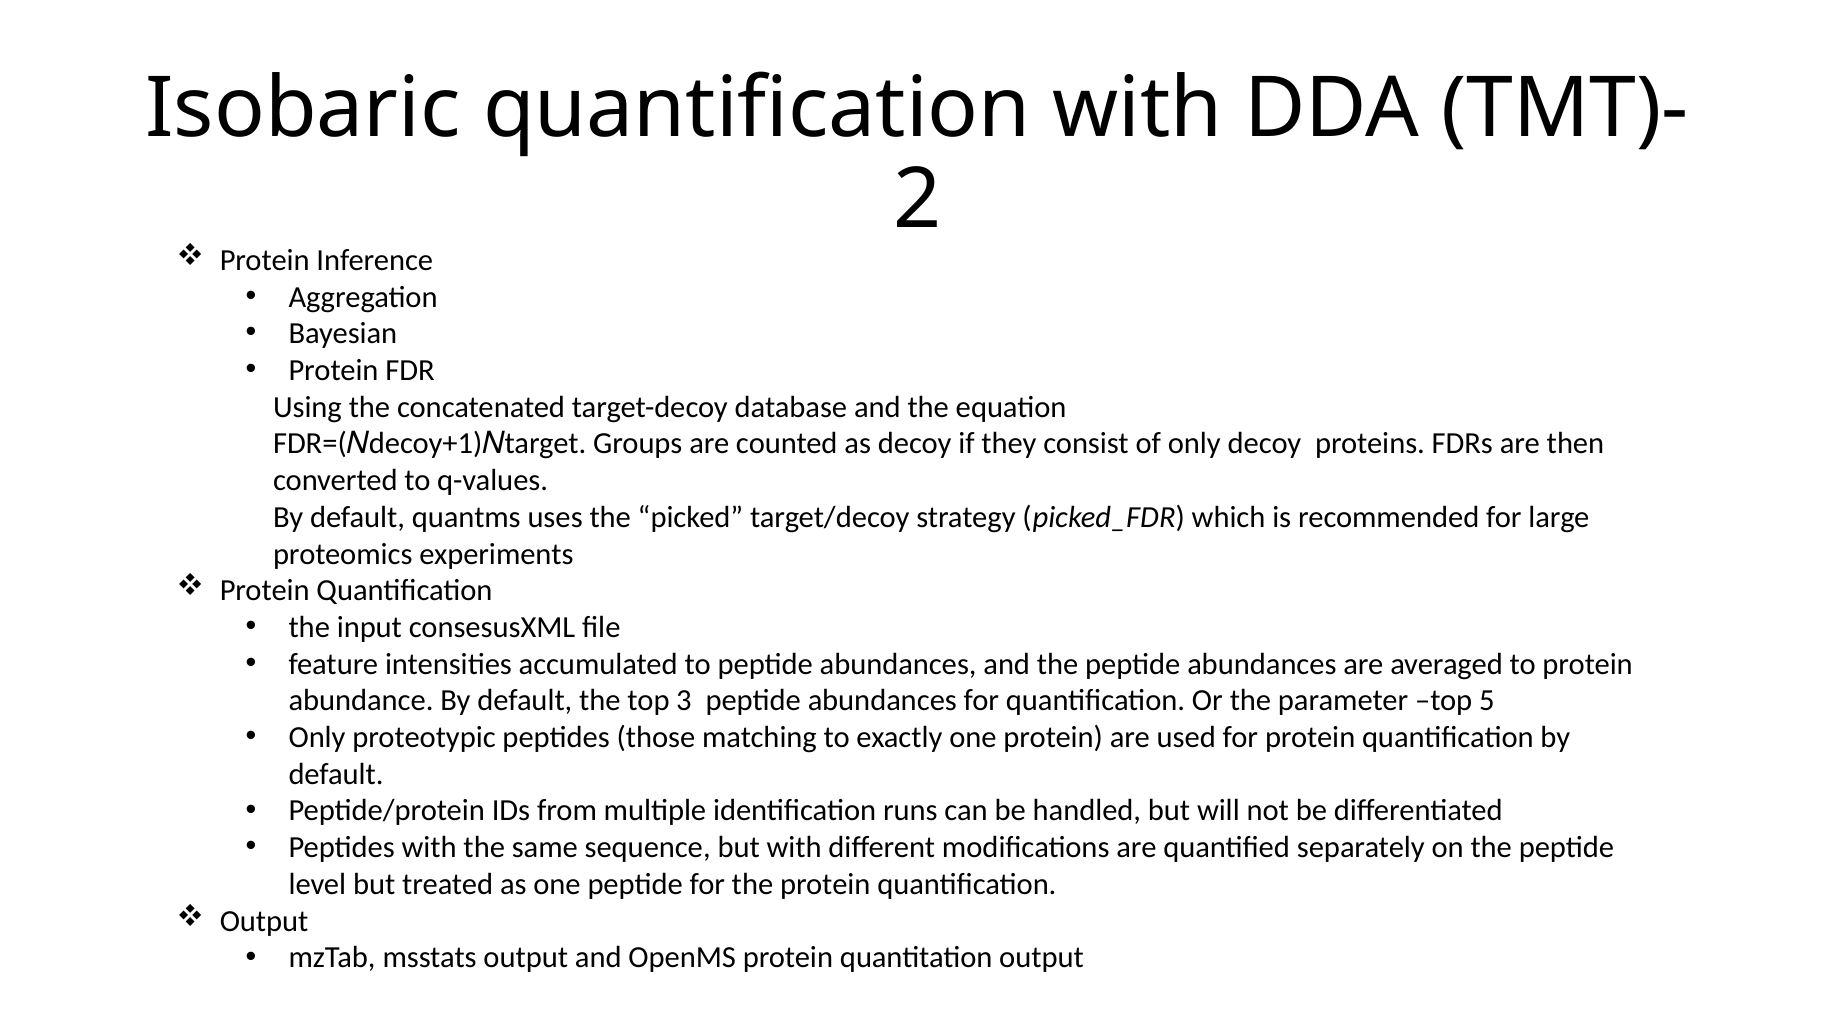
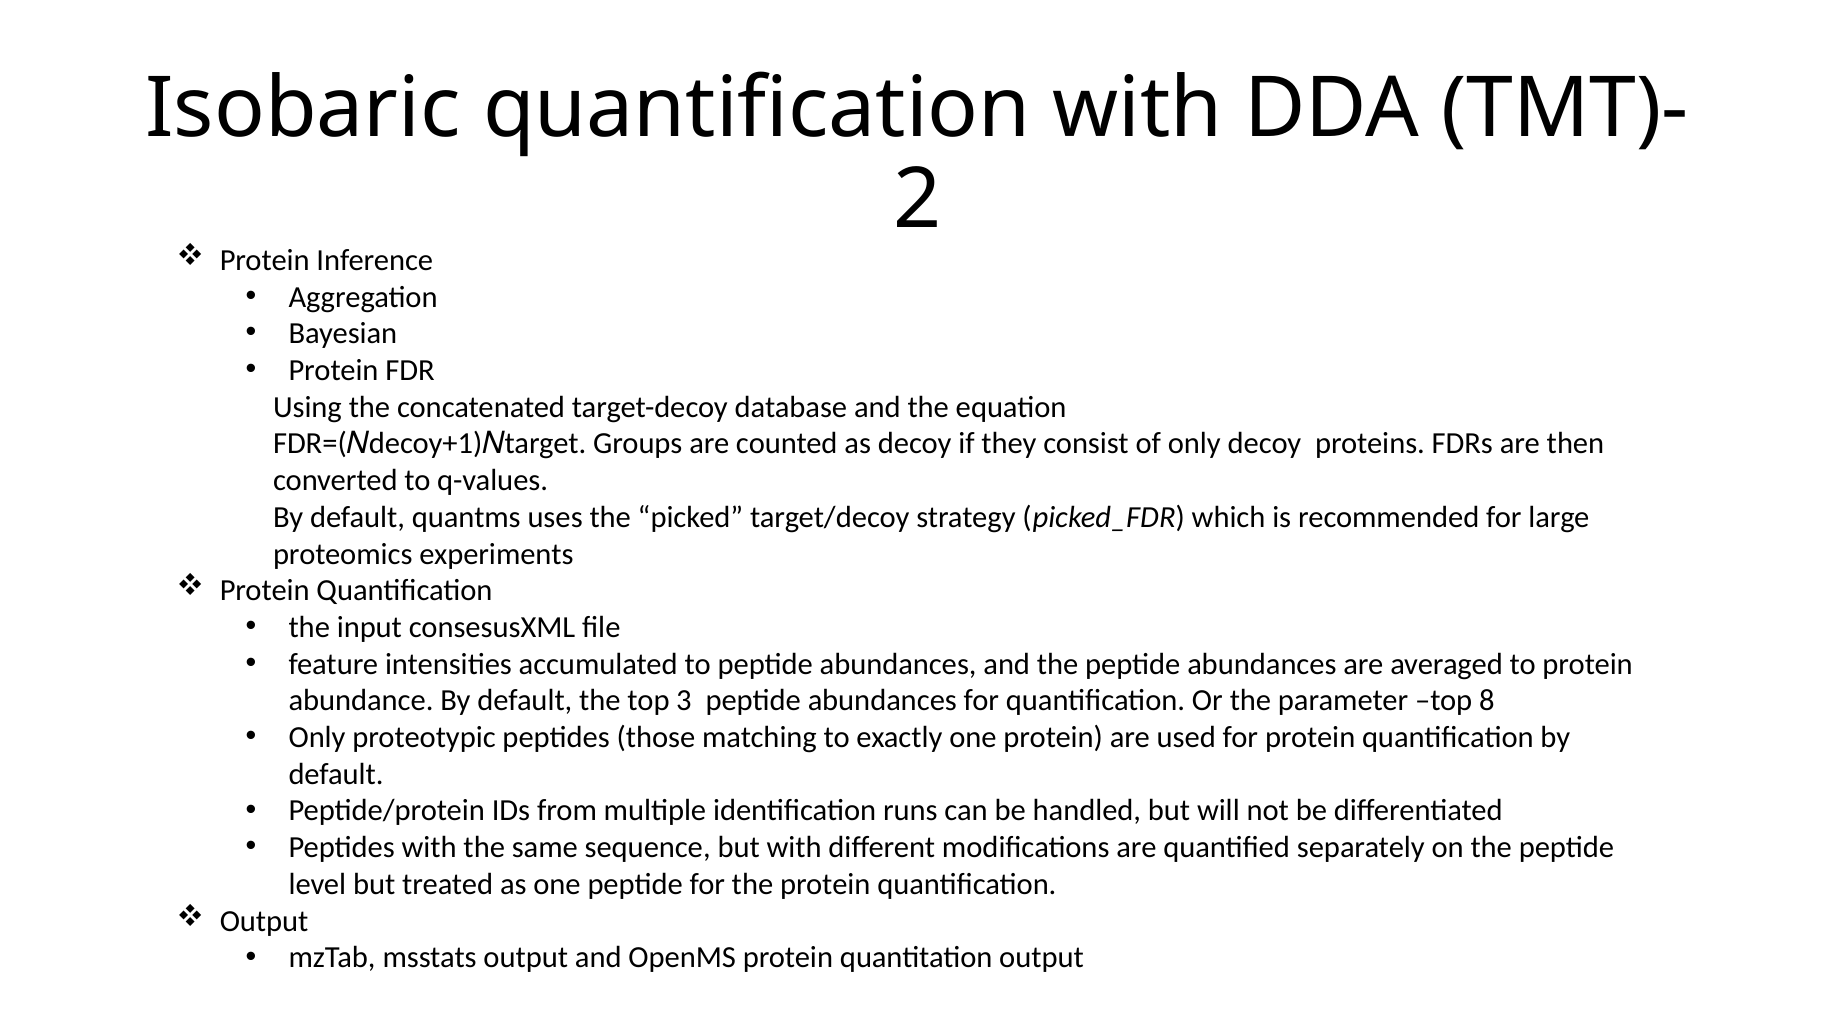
5: 5 -> 8 (1487, 701)
